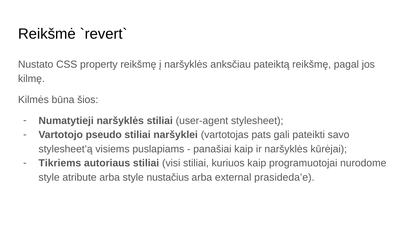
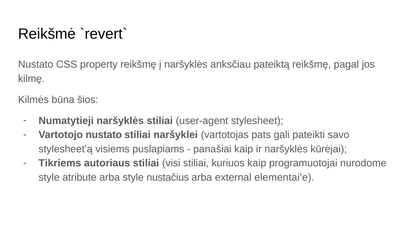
Vartotojo pseudo: pseudo -> nustato (104, 135)
prasideda’e: prasideda’e -> elementai’e (284, 177)
